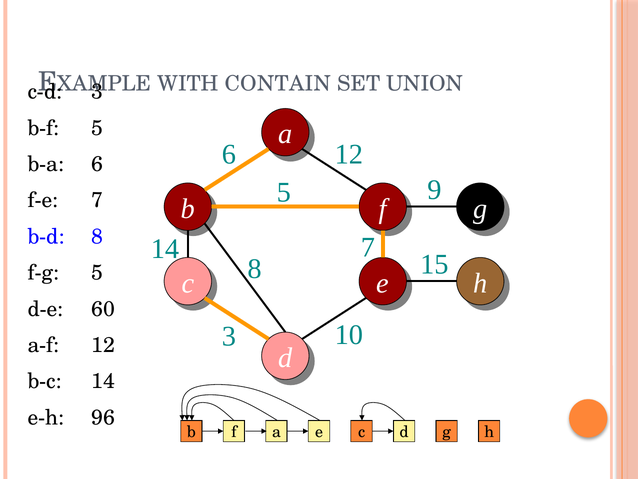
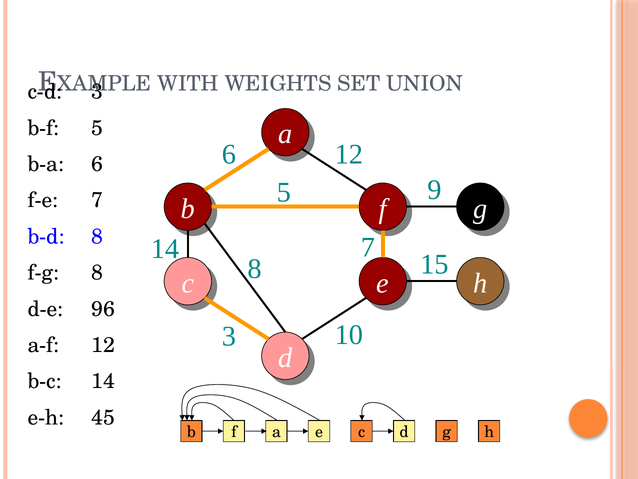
CONTAIN: CONTAIN -> WEIGHTS (278, 83)
f-g 5: 5 -> 8 (97, 273)
60: 60 -> 96 (103, 309)
96: 96 -> 45 (103, 417)
